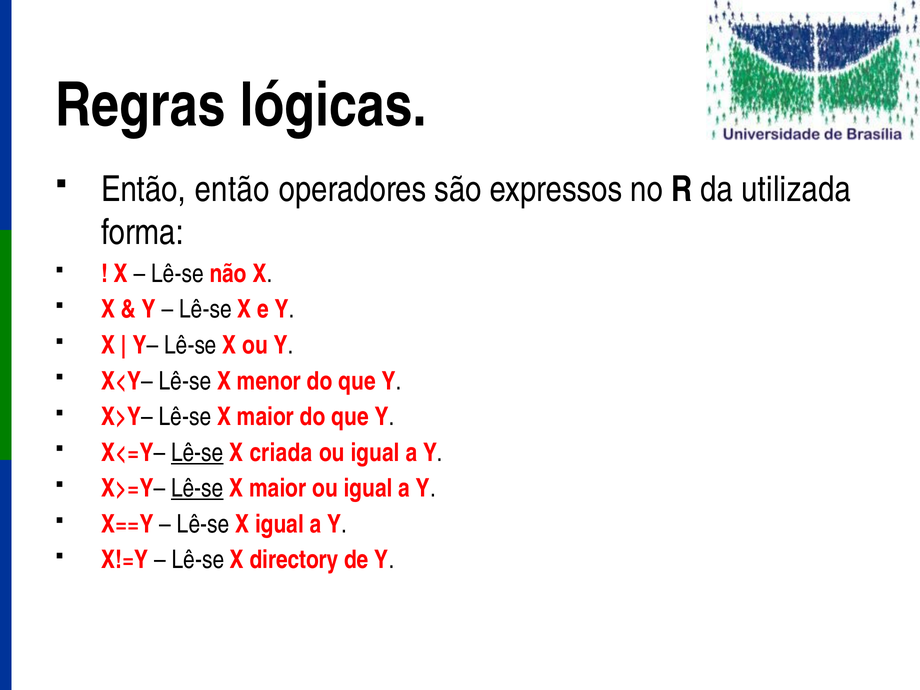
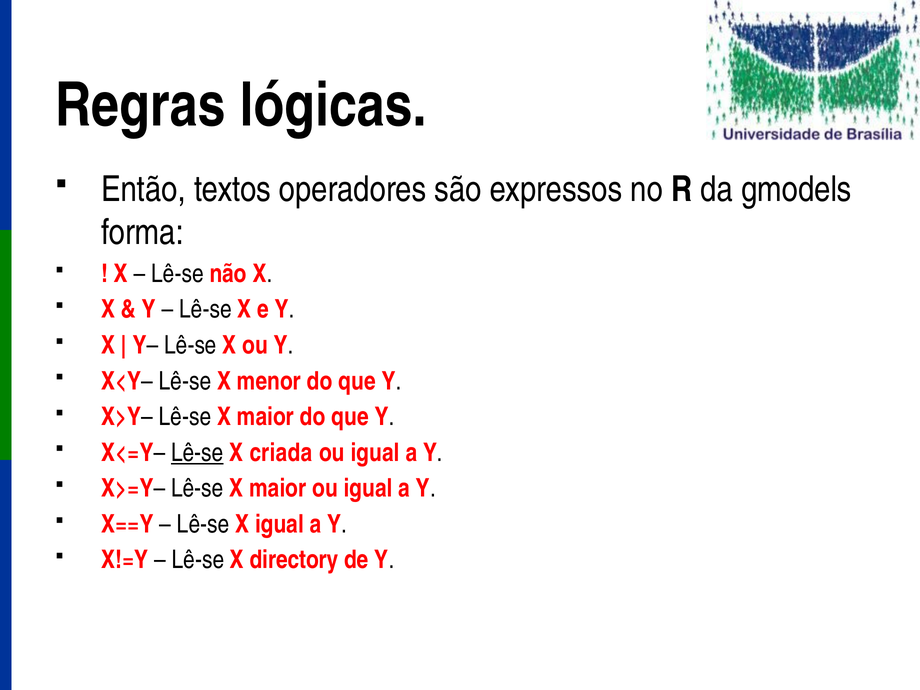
Então então: então -> textos (232, 190)
utilizada: utilizada -> gmodels (796, 190)
Lê-se underline: present -> none (197, 488)
